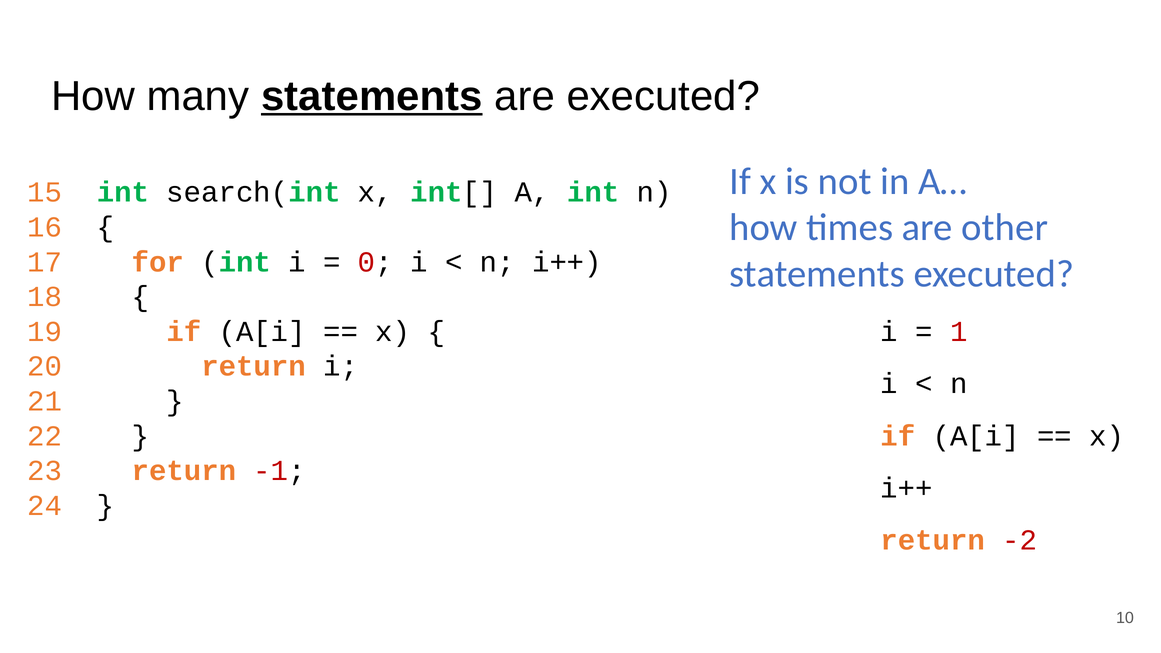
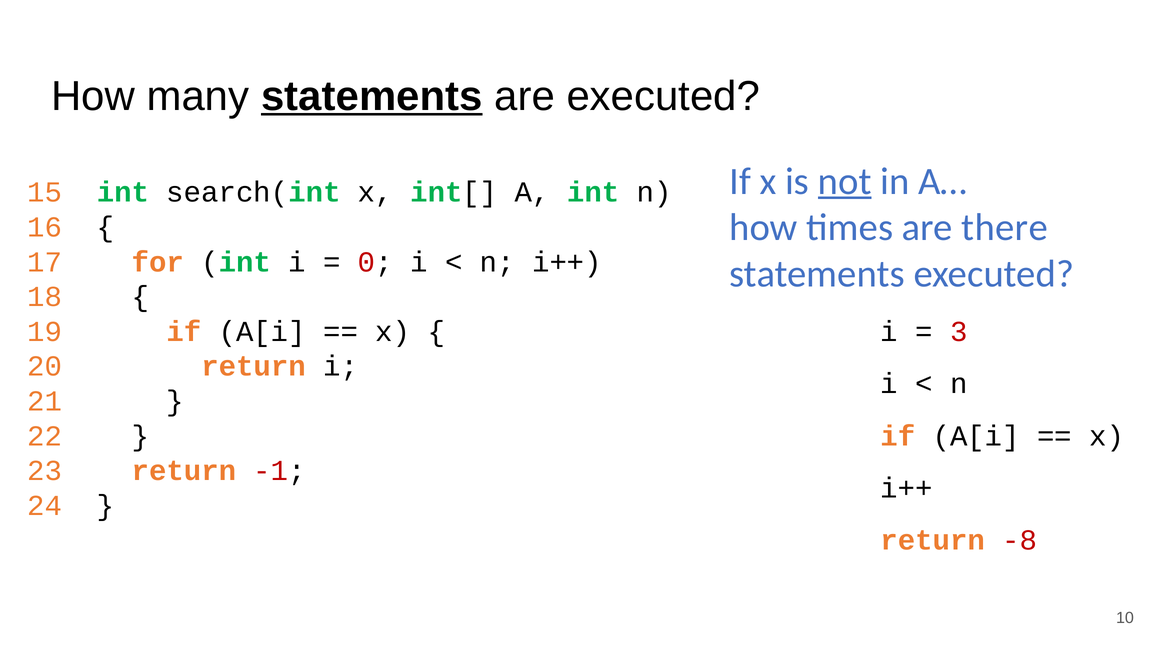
not underline: none -> present (845, 181)
other: other -> there (1005, 228)
1: 1 -> 3 (959, 331)
-2: -2 -> -8 (1020, 540)
